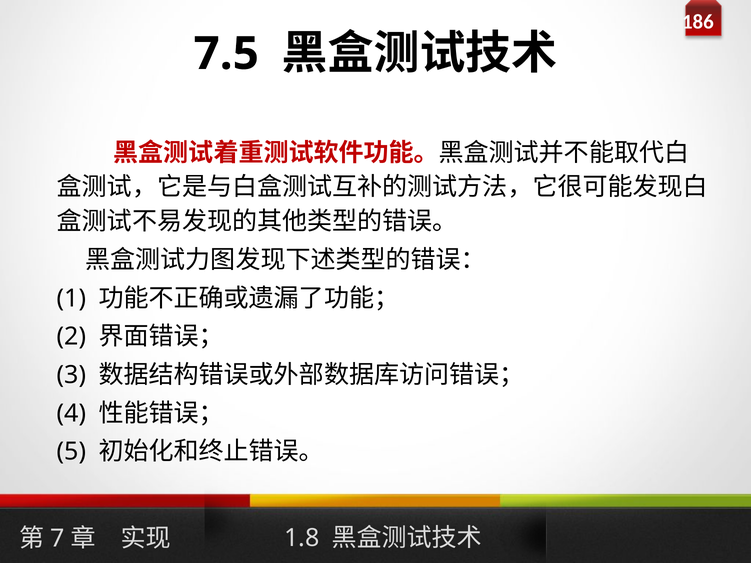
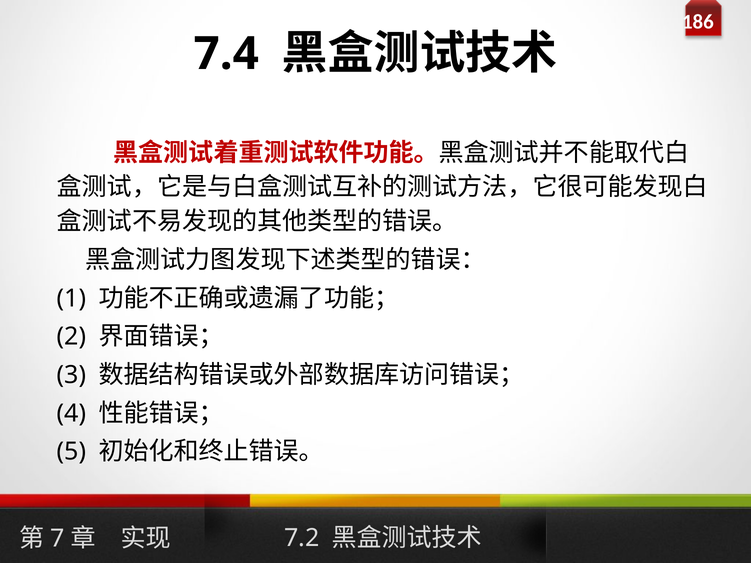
7.5: 7.5 -> 7.4 (226, 54)
1.8: 1.8 -> 7.2 (302, 538)
